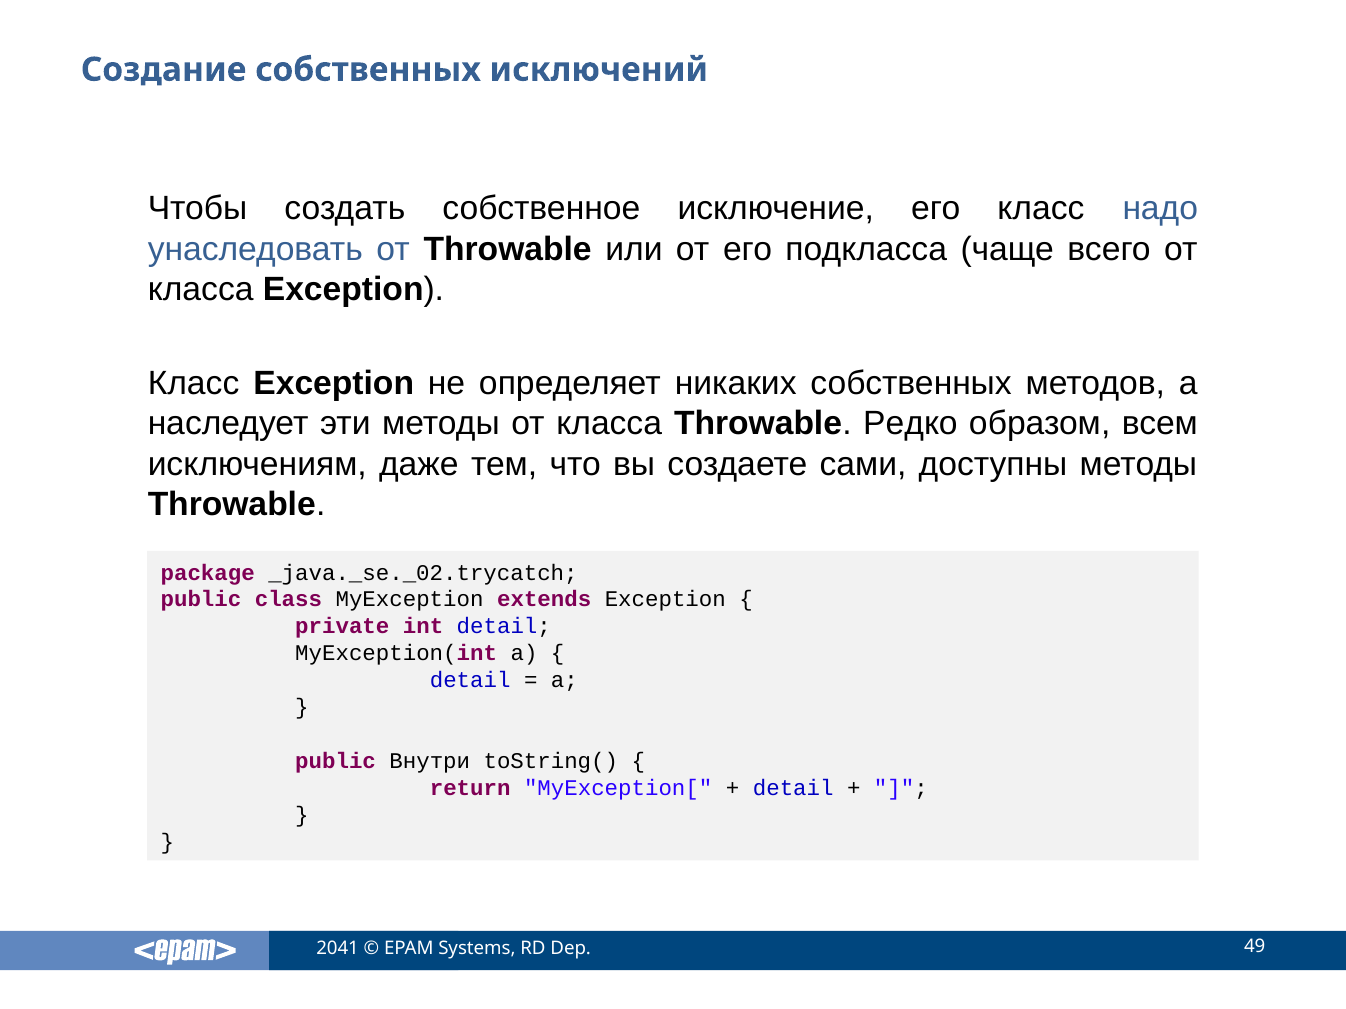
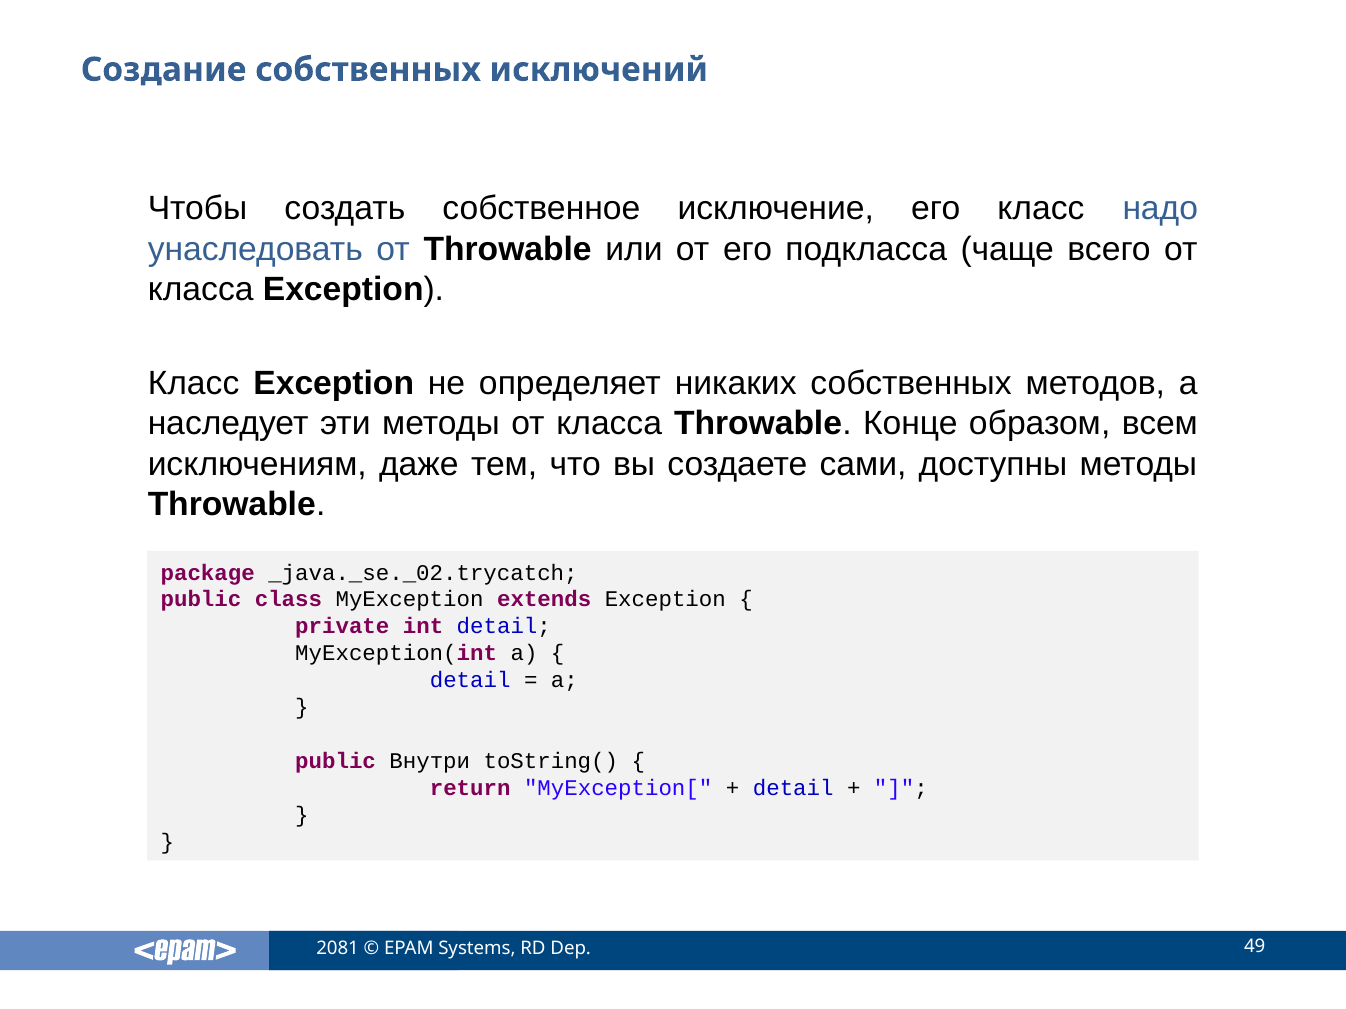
Редко: Редко -> Конце (910, 424)
2041: 2041 -> 2081 (338, 949)
